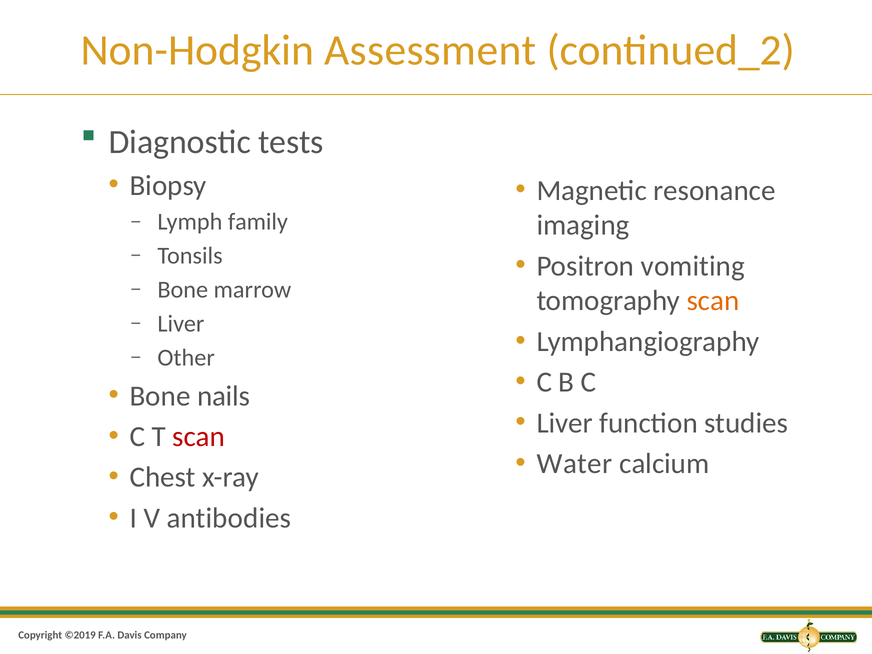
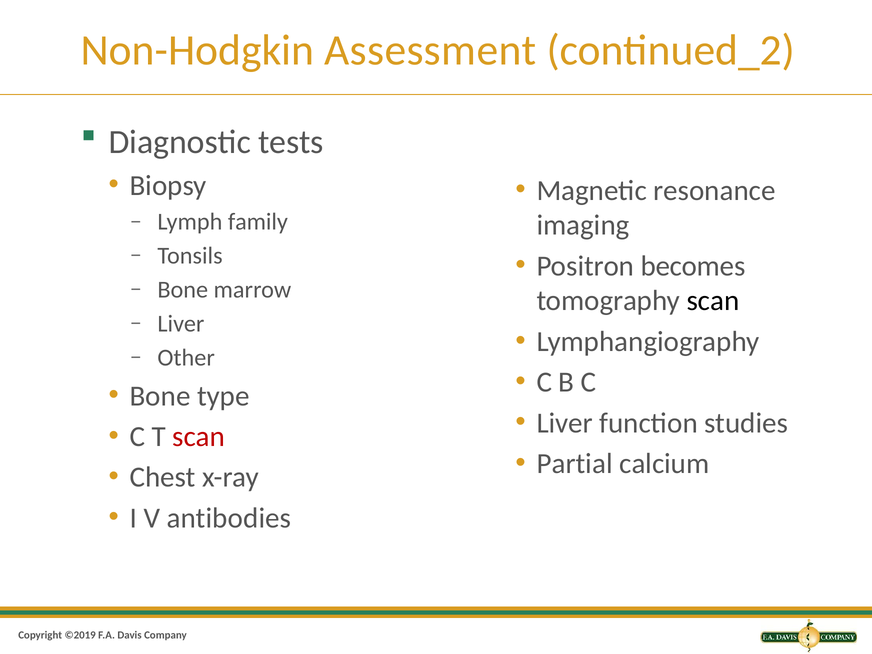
vomiting: vomiting -> becomes (693, 266)
scan colour: orange -> black (713, 301)
nails: nails -> type (223, 396)
Water: Water -> Partial (575, 464)
